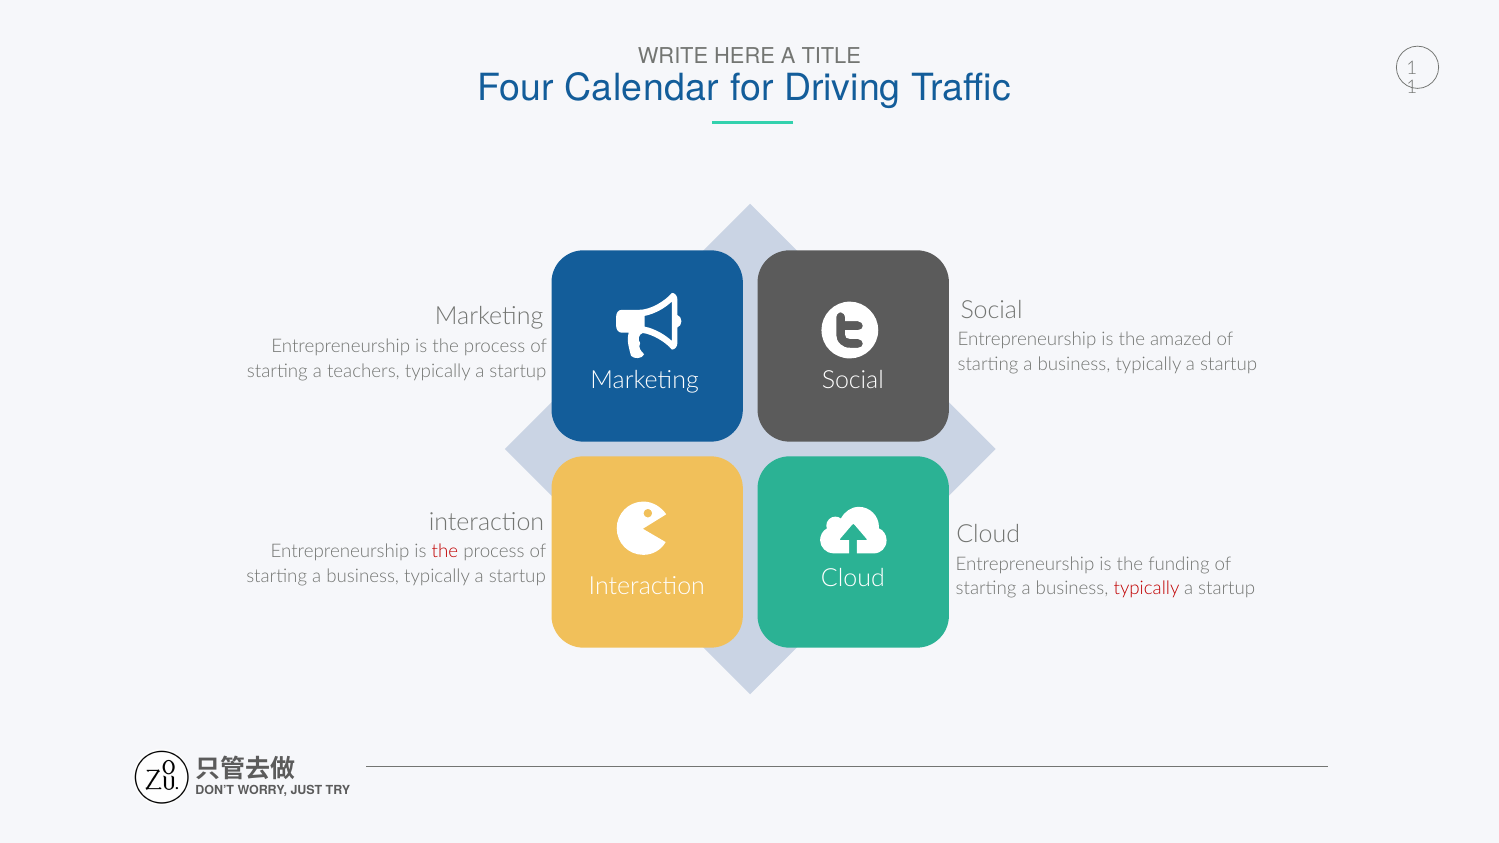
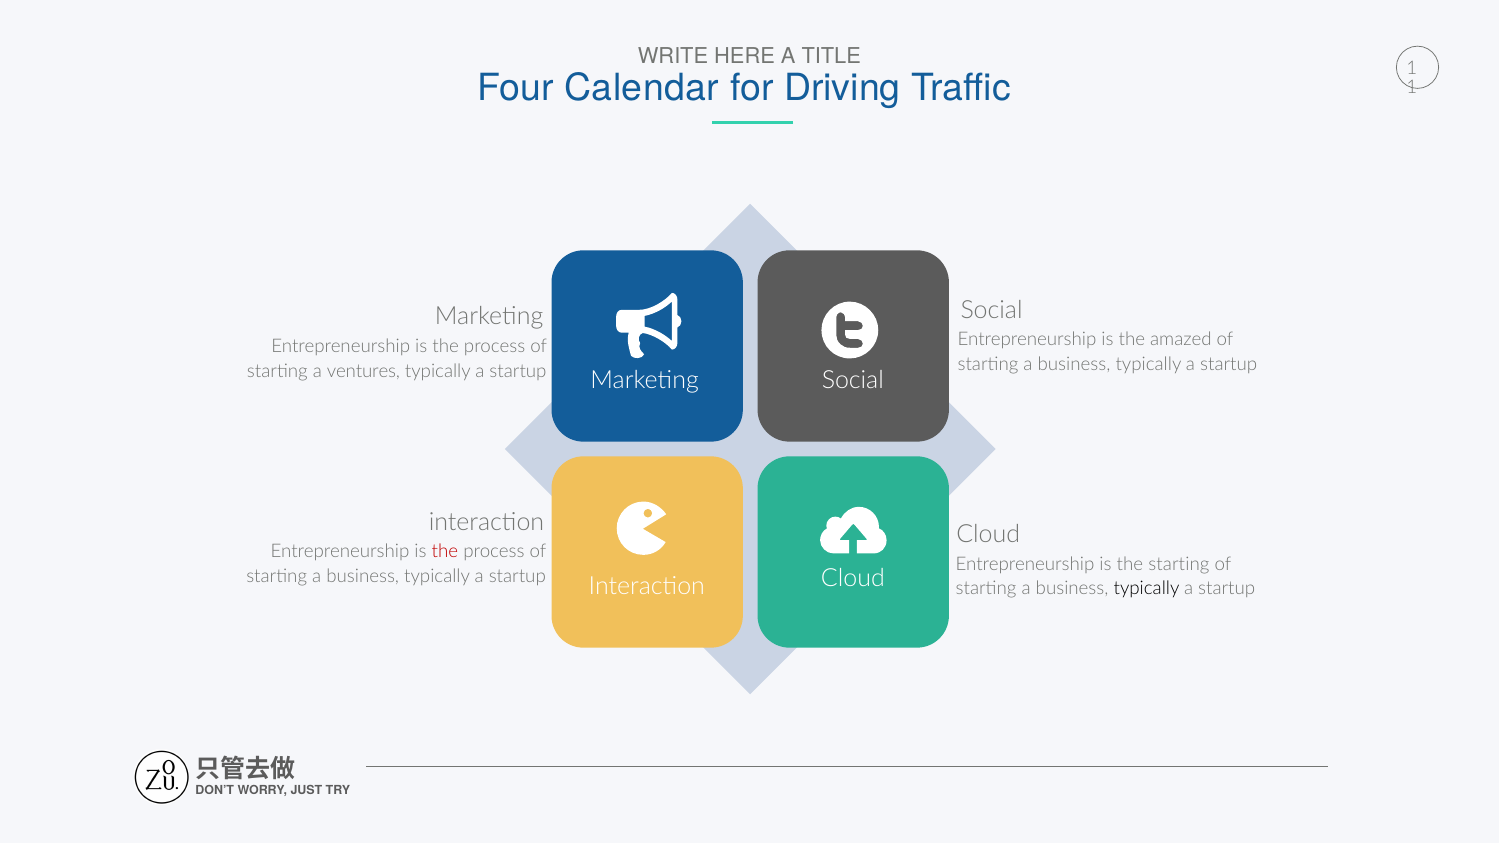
teachers: teachers -> ventures (364, 371)
the funding: funding -> starting (1179, 564)
typically colour: red -> black (1147, 589)
